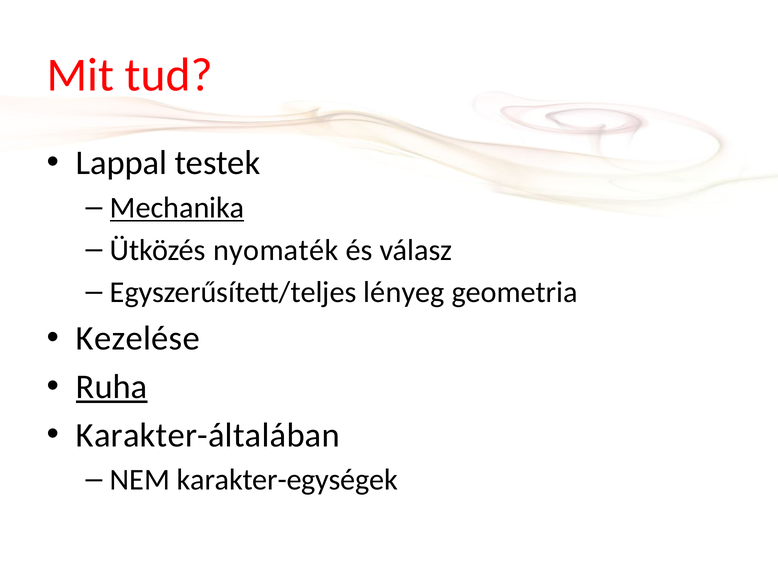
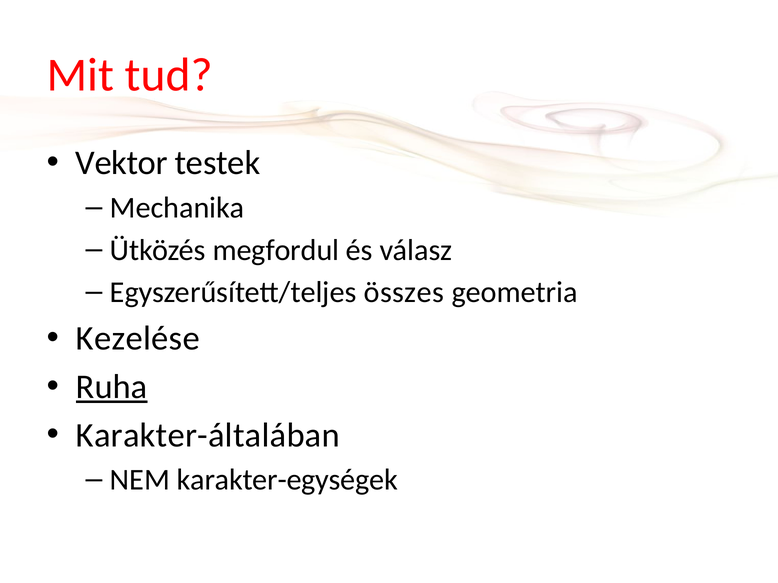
Lappal: Lappal -> Vektor (122, 163)
Mechanika underline: present -> none (177, 208)
nyomaték: nyomaték -> megfordul (276, 250)
lényeg: lényeg -> összes (404, 293)
